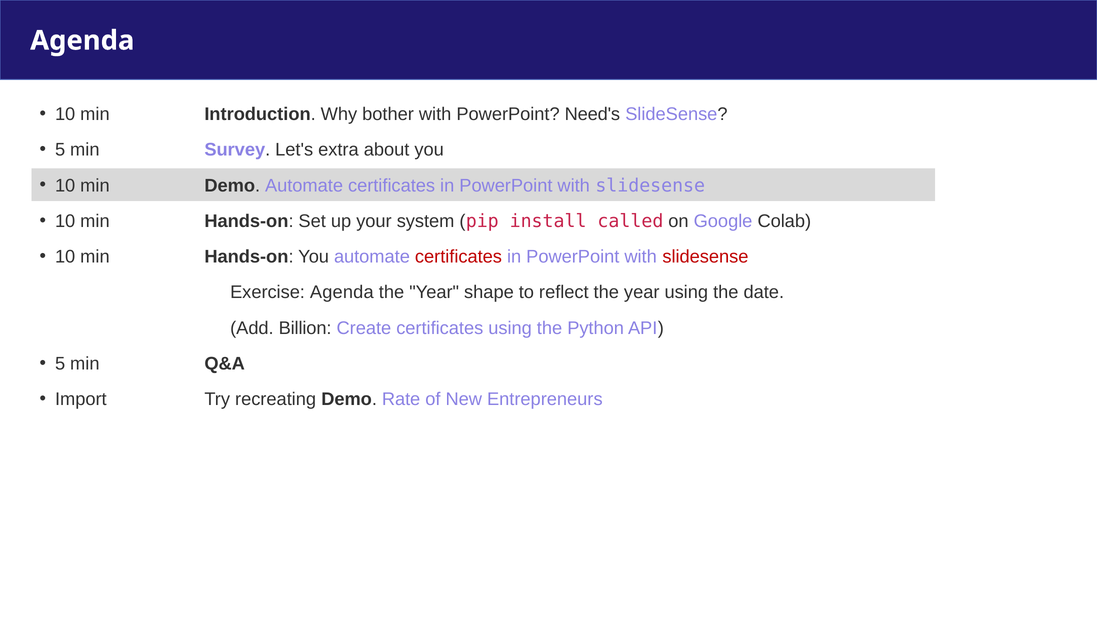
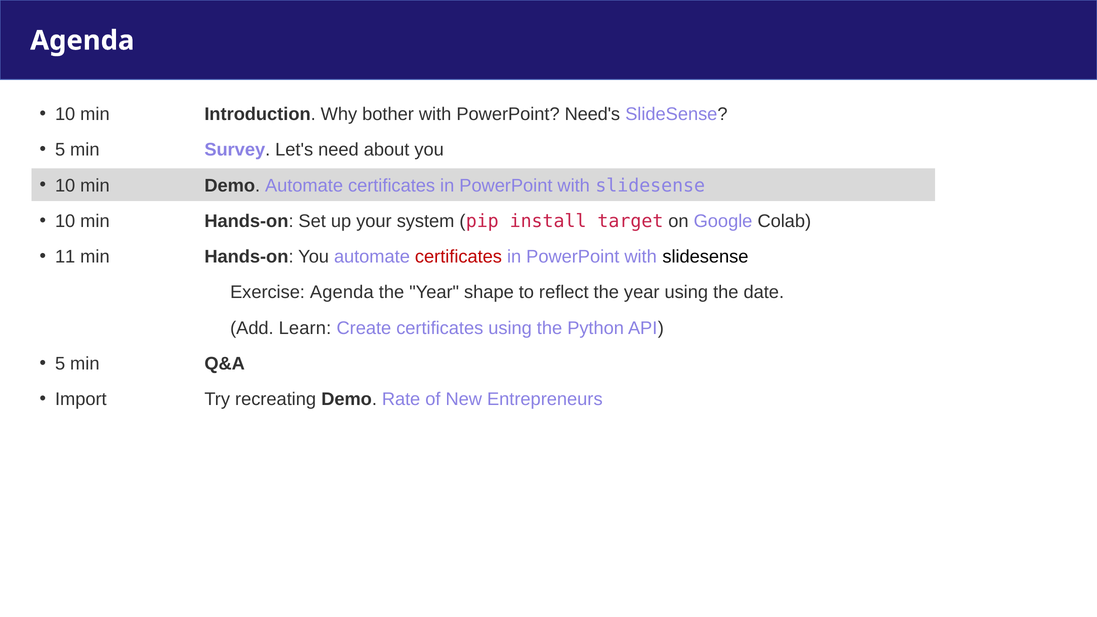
extra: extra -> need (338, 150)
called: called -> target (630, 221)
10: 10 -> 11 (65, 257)
slidesense colour: red -> black (705, 257)
Billion: Billion -> Learn (305, 328)
